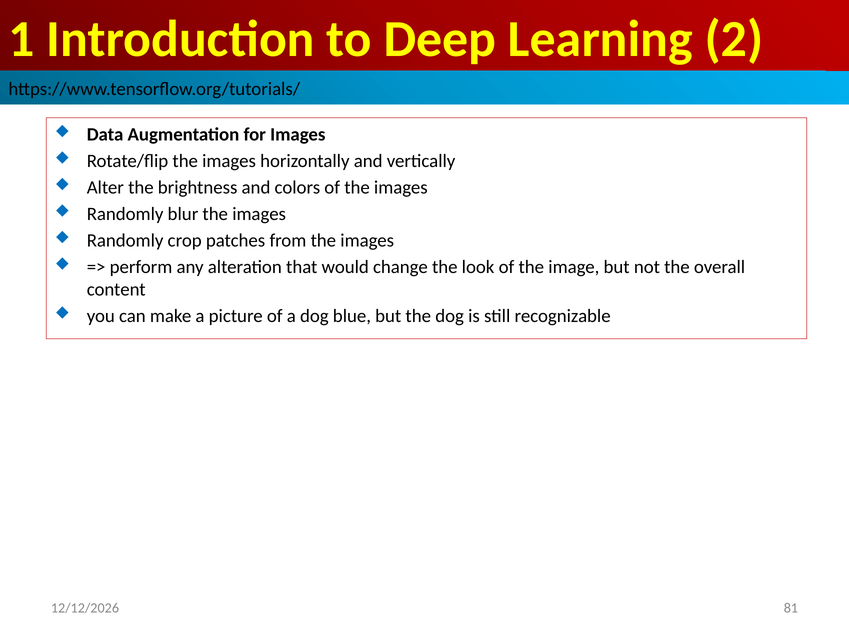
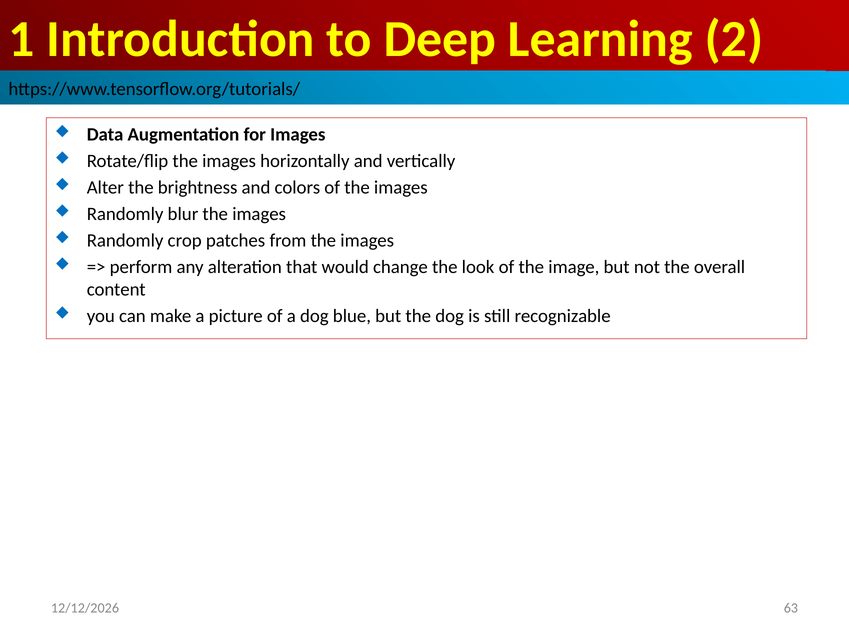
81: 81 -> 63 (791, 608)
